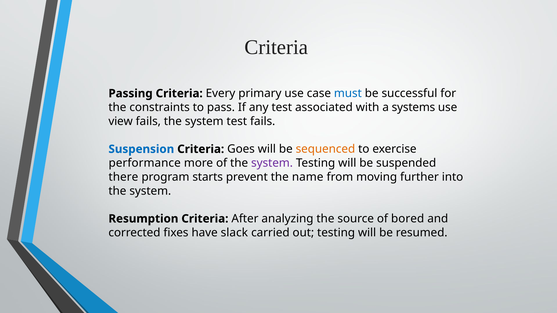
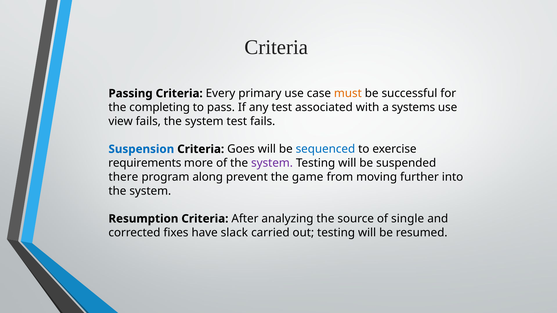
must colour: blue -> orange (348, 94)
constraints: constraints -> completing (160, 107)
sequenced colour: orange -> blue (325, 149)
performance: performance -> requirements (145, 163)
starts: starts -> along (208, 177)
name: name -> game (308, 177)
bored: bored -> single (408, 219)
